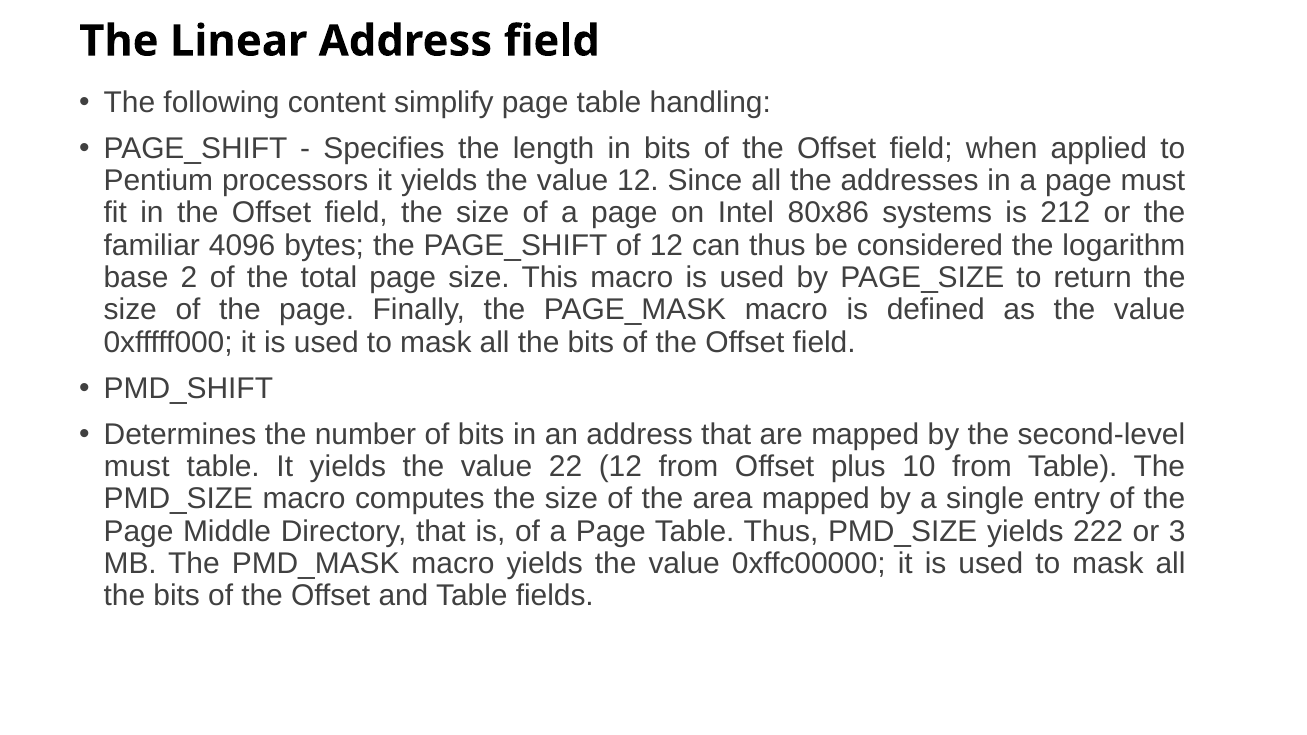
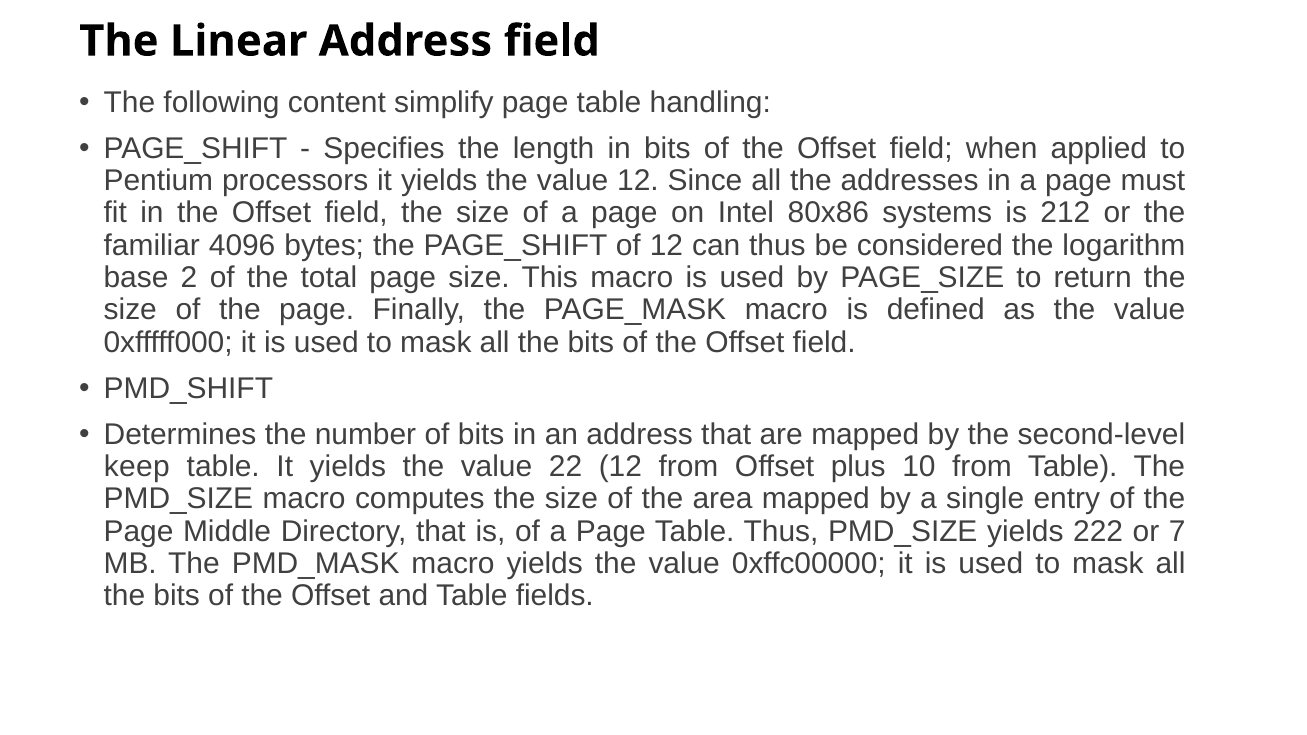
must: must -> keep (137, 467)
3: 3 -> 7 (1177, 531)
